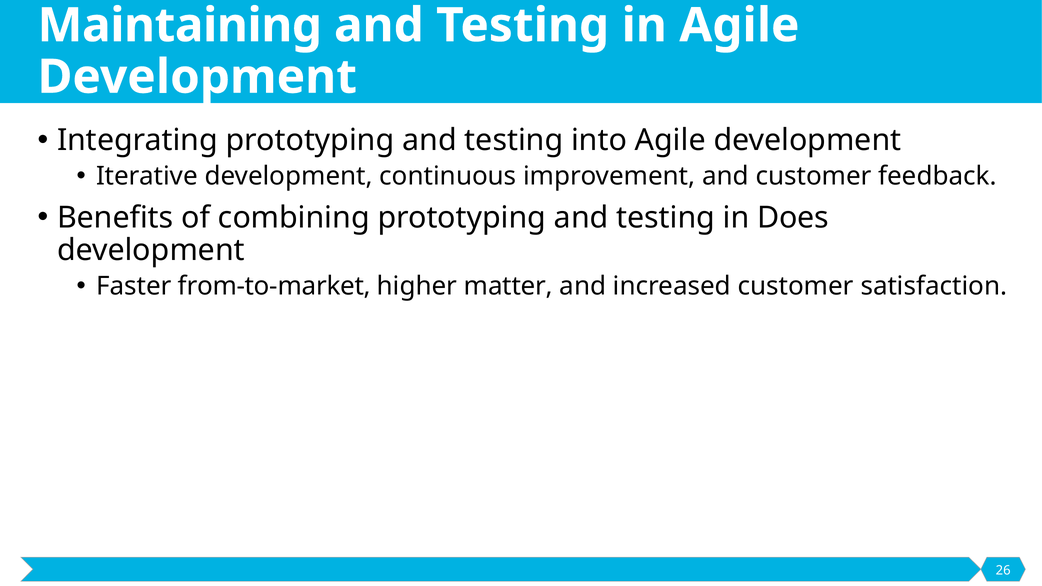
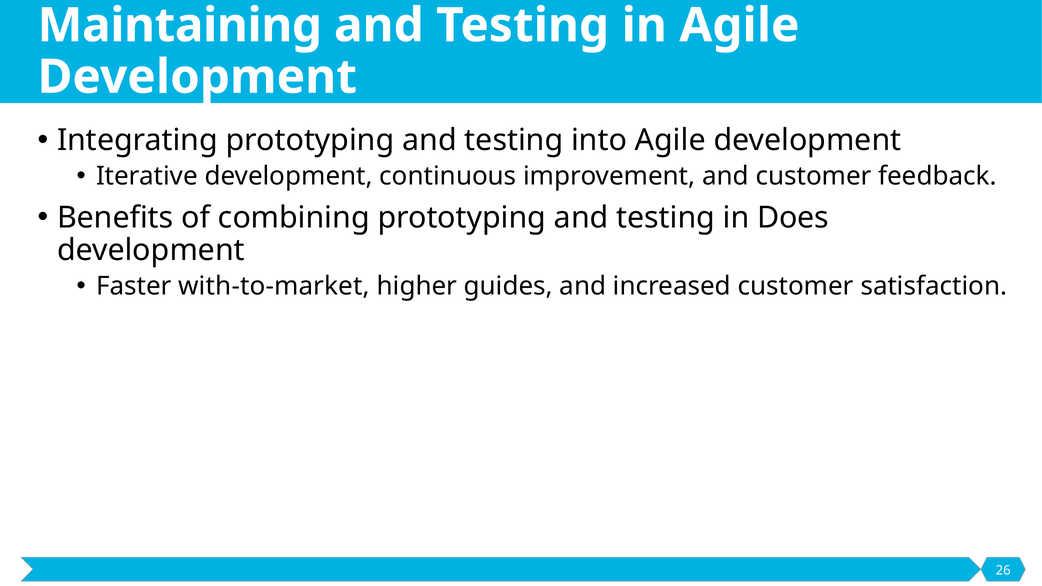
from-to-market: from-to-market -> with-to-market (274, 286)
matter: matter -> guides (508, 286)
